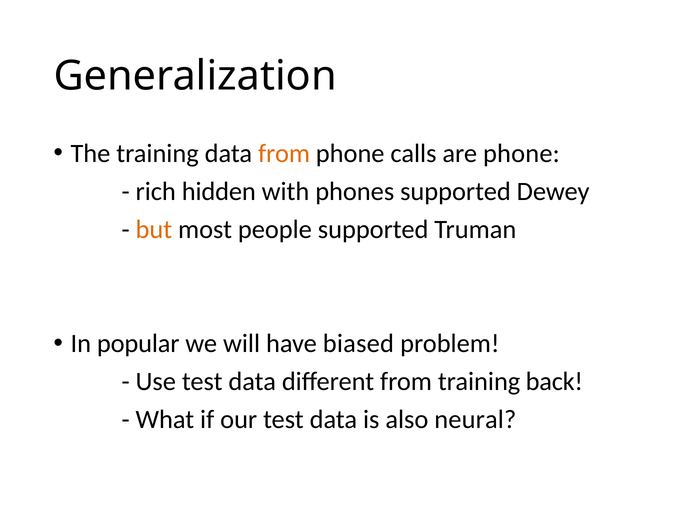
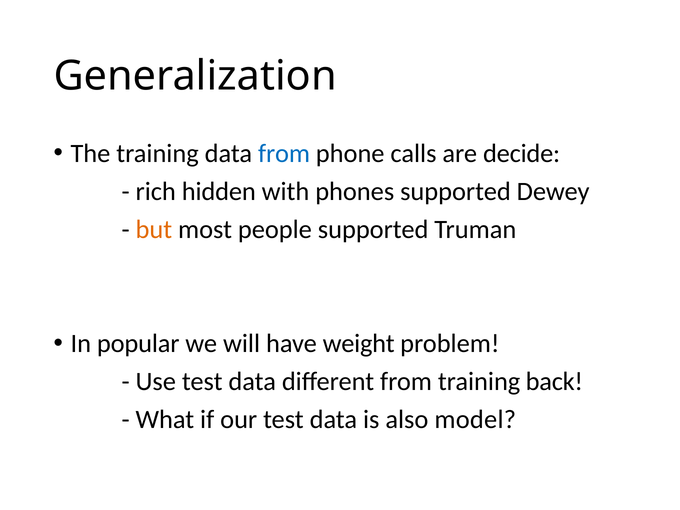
from colour: orange -> blue (284, 153)
are phone: phone -> decide (522, 153)
biased: biased -> weight (359, 343)
neural: neural -> model (475, 419)
